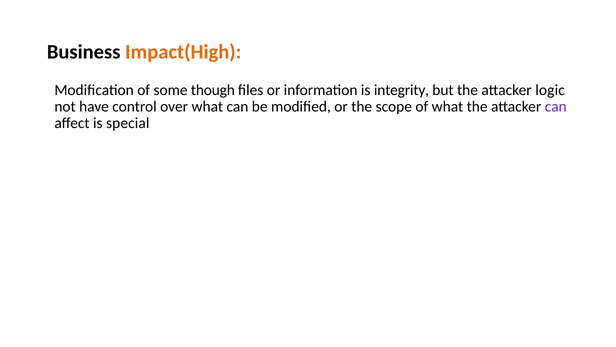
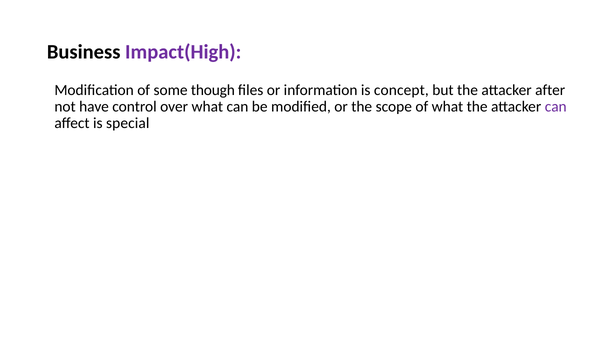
Impact(High colour: orange -> purple (183, 52)
integrity: integrity -> concept (401, 90)
logic: logic -> after (550, 90)
